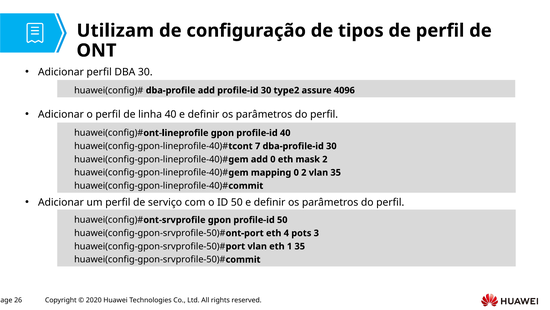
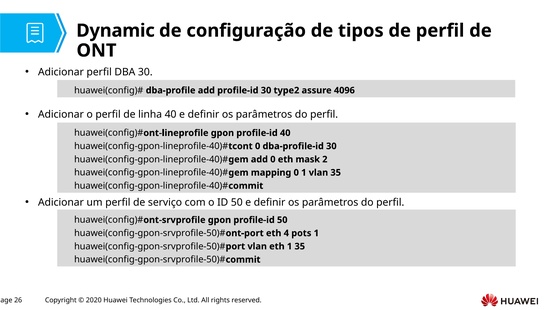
Utilizam: Utilizam -> Dynamic (115, 31)
7: 7 -> 0 (258, 146)
0 2: 2 -> 1 (304, 172)
pots 3: 3 -> 1 (316, 233)
